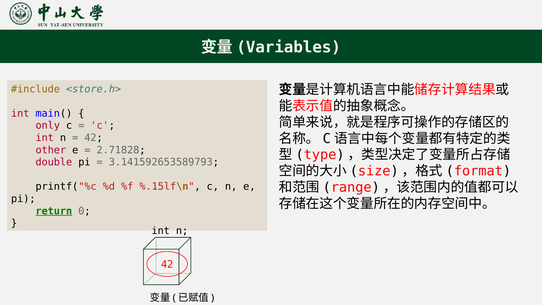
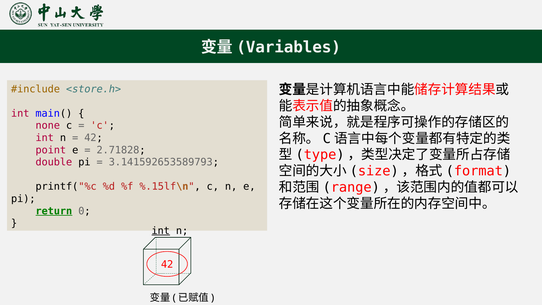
only: only -> none (48, 126)
other: other -> point (51, 150)
int underline: none -> present (161, 231)
